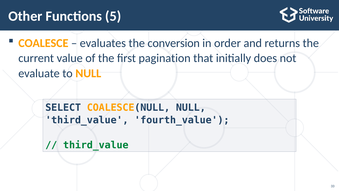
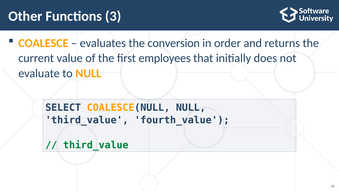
5: 5 -> 3 (113, 16)
pagination: pagination -> employees (165, 58)
